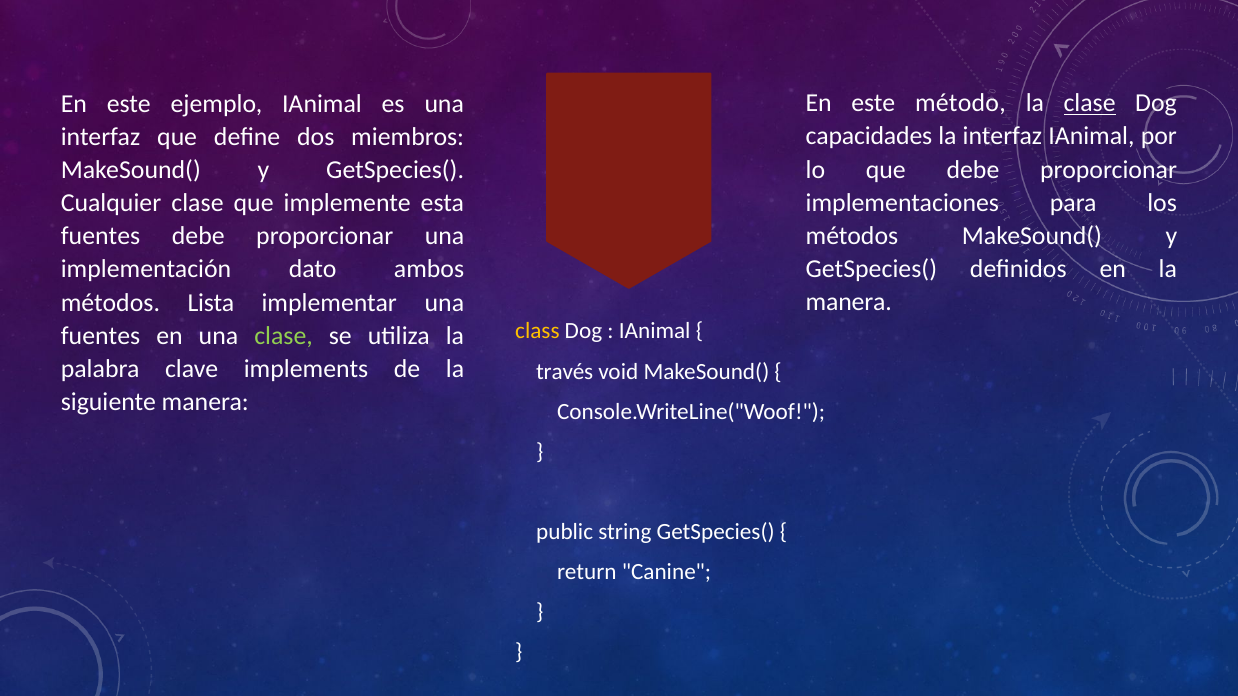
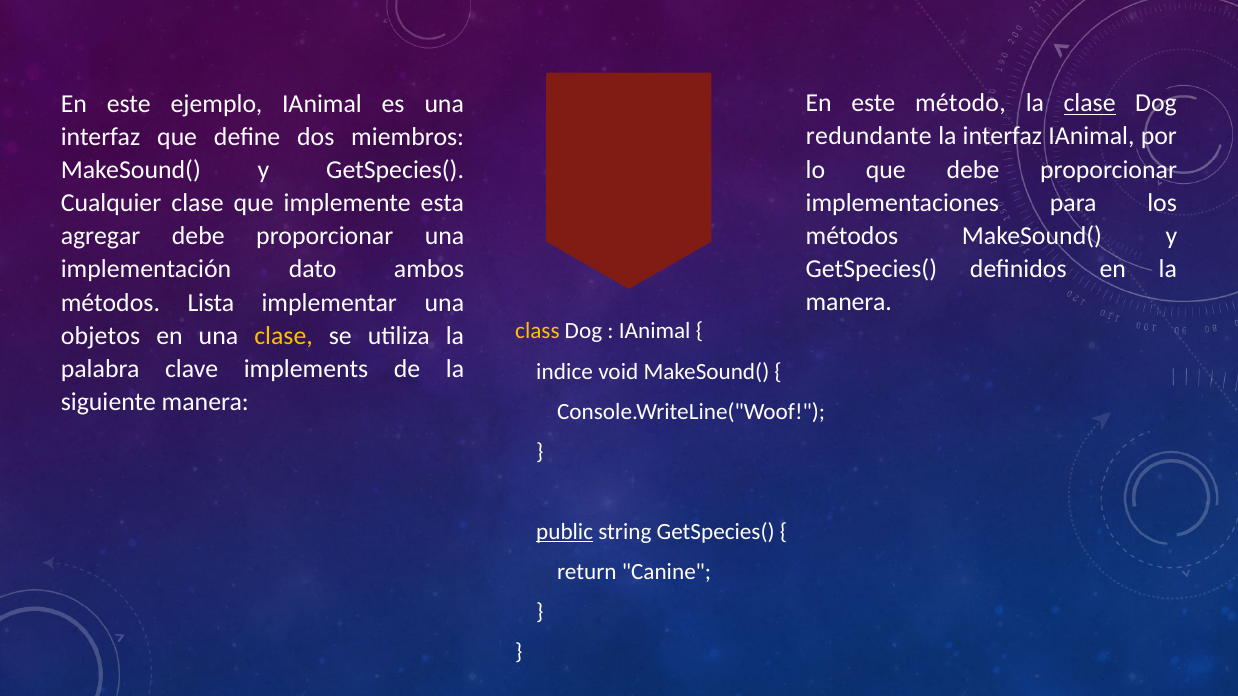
capacidades: capacidades -> redundante (869, 136)
fuentes: fuentes -> agregar (101, 236)
fuentes: fuentes -> objetos (100, 336)
clase colour: light green -> yellow (284, 336)
través: través -> indice (565, 372)
public underline: none -> present (565, 532)
